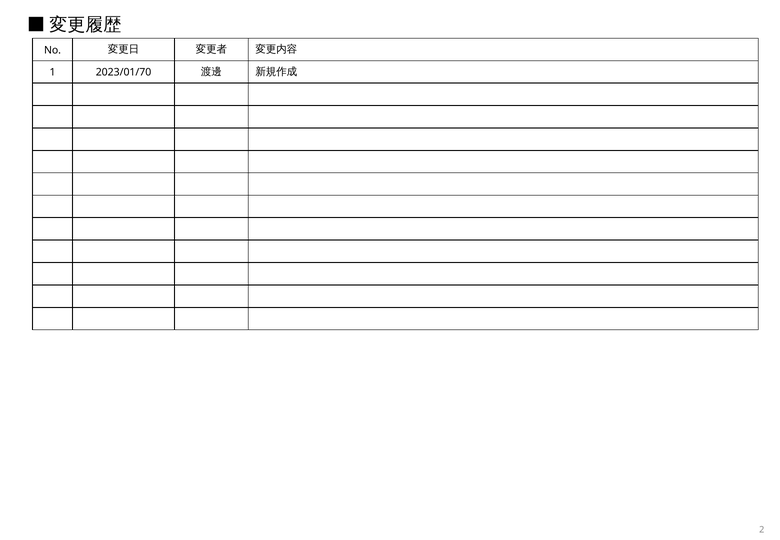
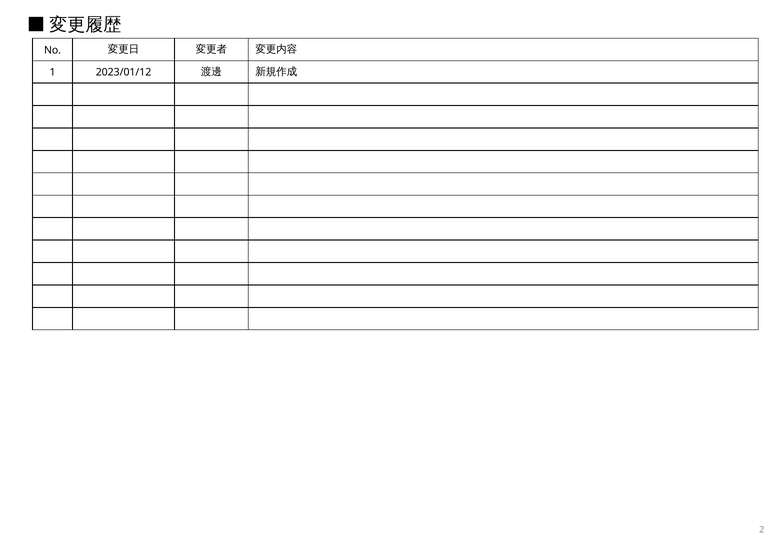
2023/01/70: 2023/01/70 -> 2023/01/12 (124, 73)
